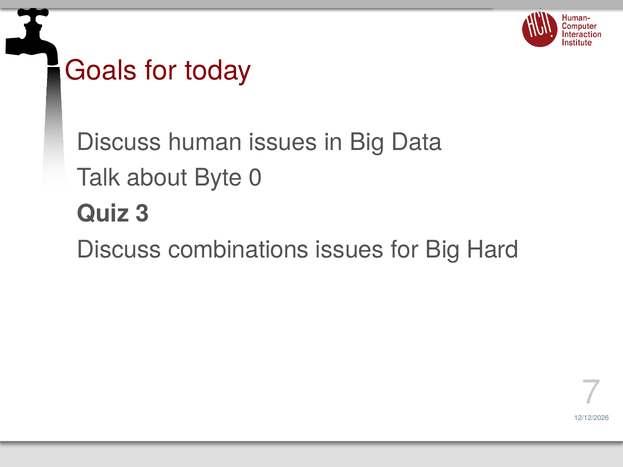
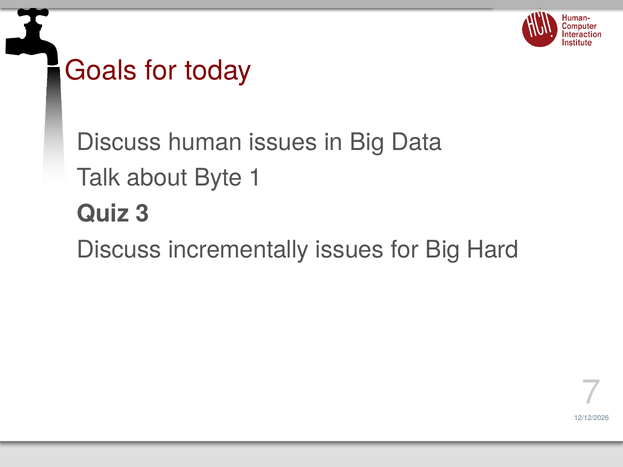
0: 0 -> 1 (255, 178)
combinations: combinations -> incrementally (239, 250)
